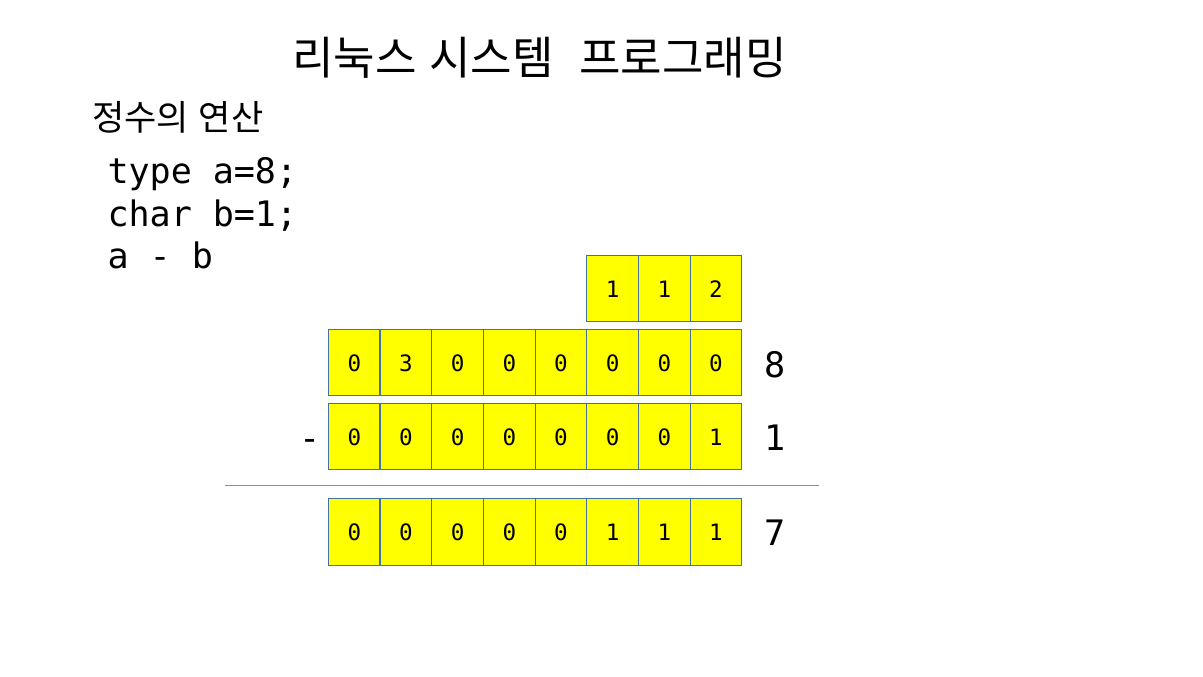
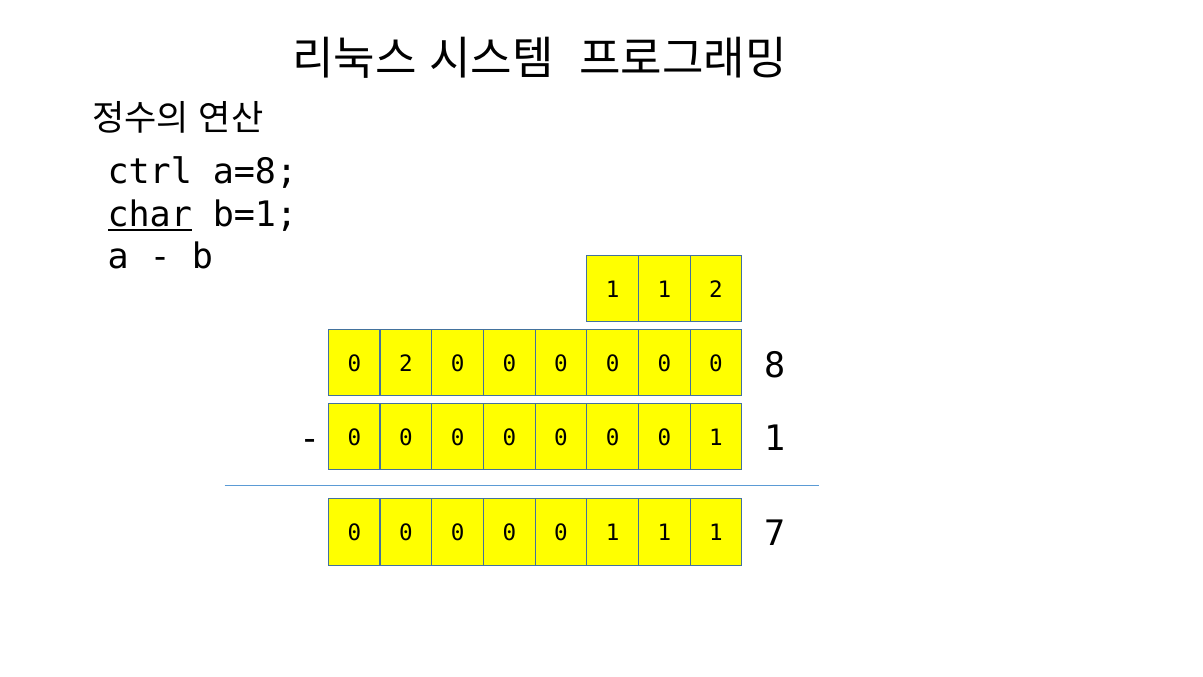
type: type -> ctrl (150, 172)
char underline: none -> present (150, 214)
0 3: 3 -> 2 (406, 364)
